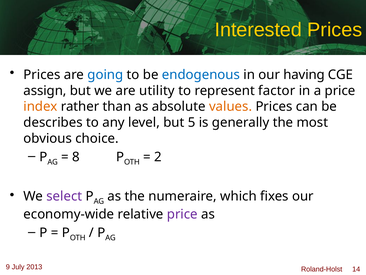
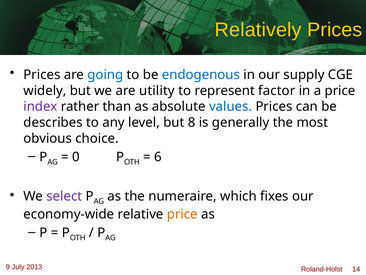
Interested: Interested -> Relatively (258, 30)
having: having -> supply (304, 75)
assign: assign -> widely (45, 91)
index colour: orange -> purple (40, 106)
values colour: orange -> blue (231, 106)
5: 5 -> 8 (192, 122)
8: 8 -> 0 (76, 157)
2: 2 -> 6 (158, 157)
price colour: purple -> orange (182, 214)
